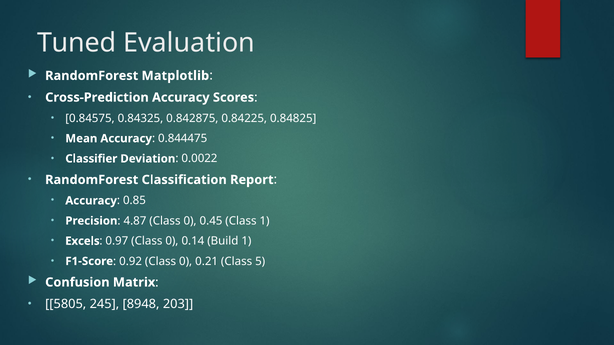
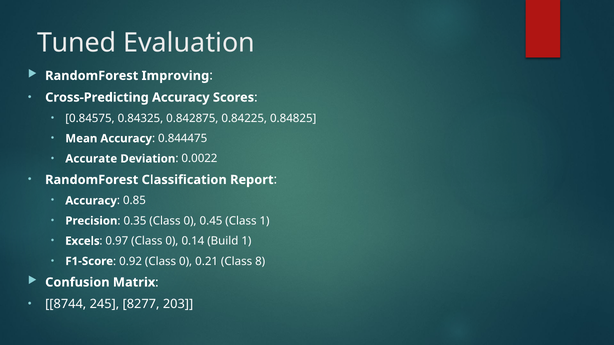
Matplotlib: Matplotlib -> Improving (175, 76)
Cross-Prediction: Cross-Prediction -> Cross-Predicting (97, 98)
Classifier: Classifier -> Accurate (91, 159)
4.87: 4.87 -> 0.35 (135, 221)
5: 5 -> 8 (260, 261)
5805: 5805 -> 8744 (66, 304)
8948: 8948 -> 8277 (141, 304)
